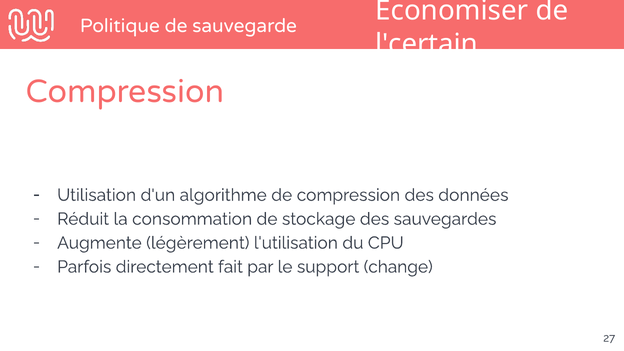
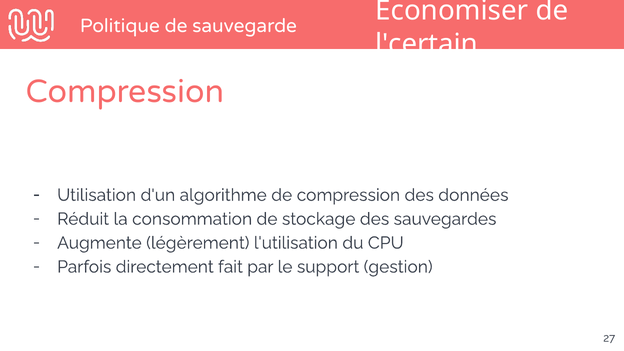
change: change -> gestion (398, 267)
